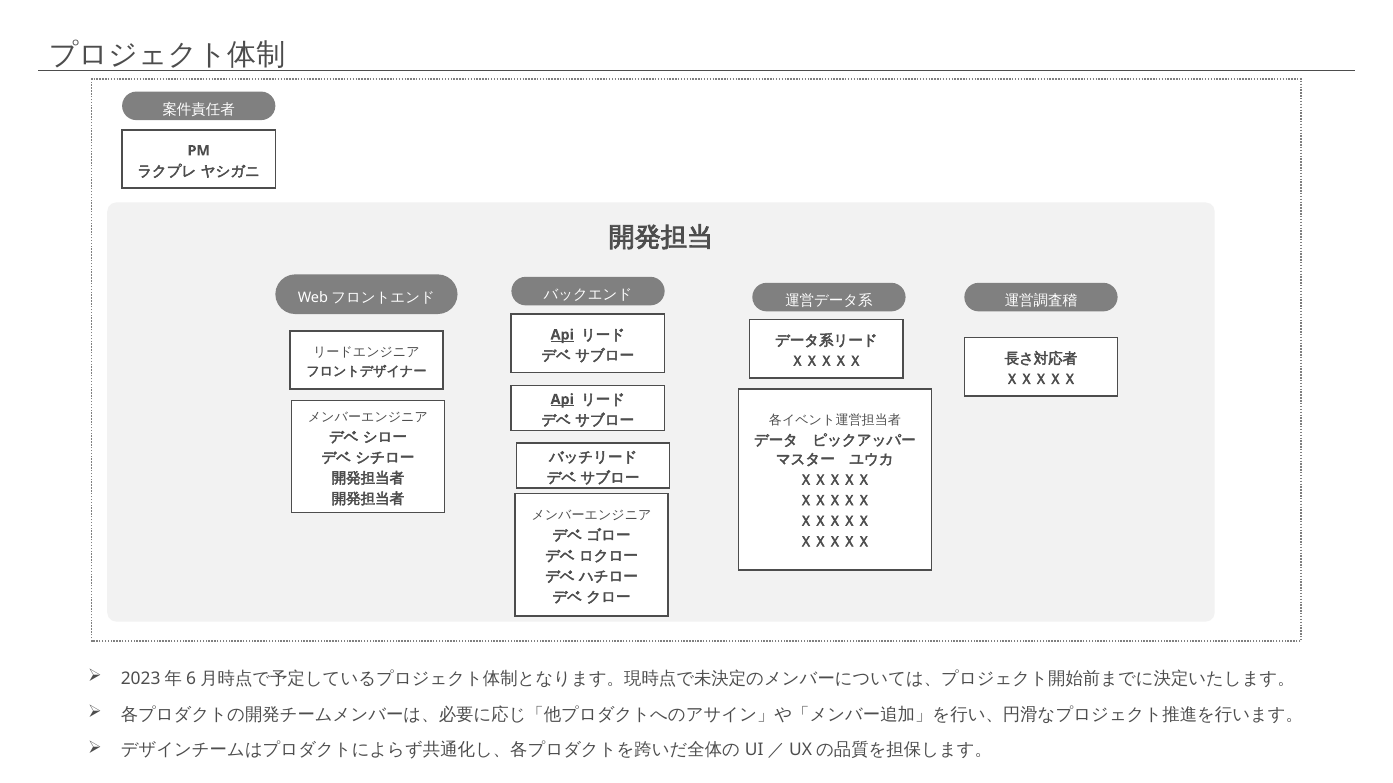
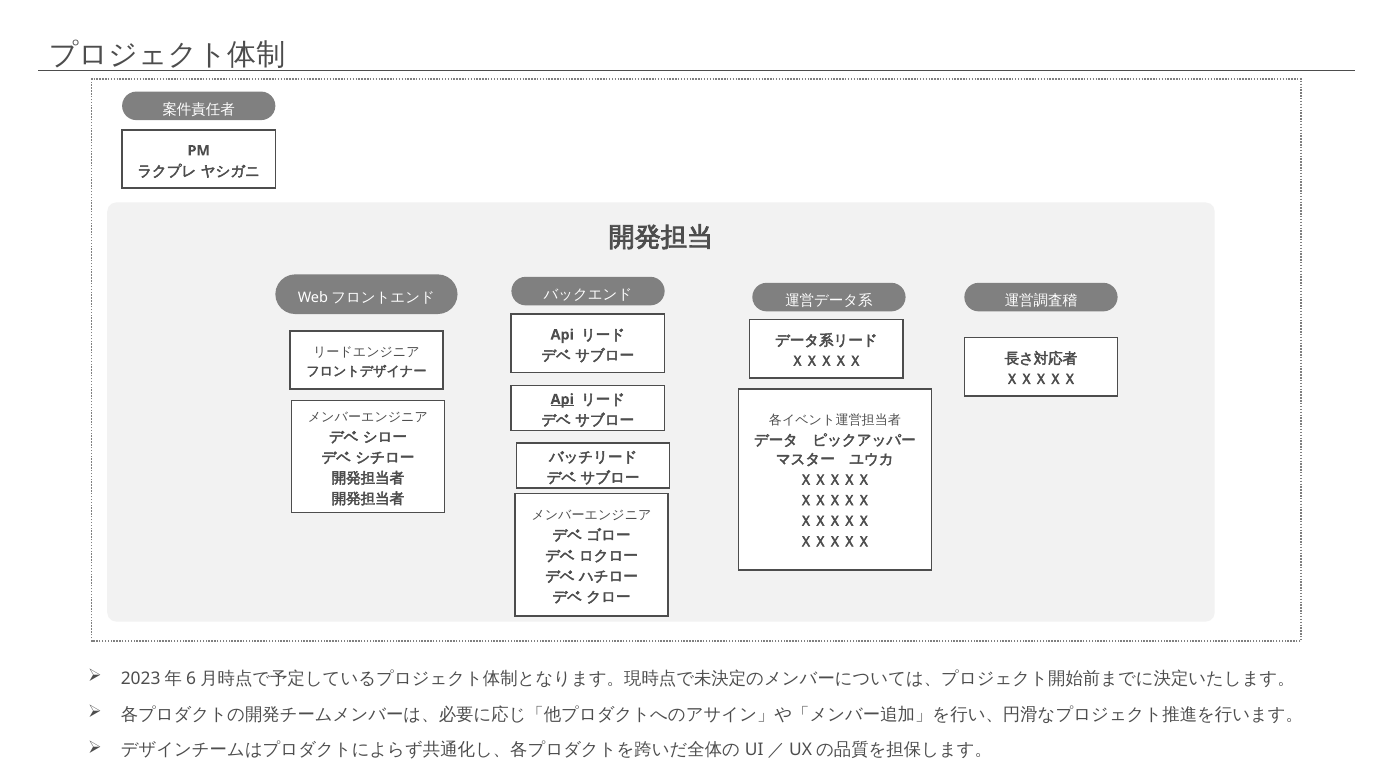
Api underline: present -> none (562, 335)
